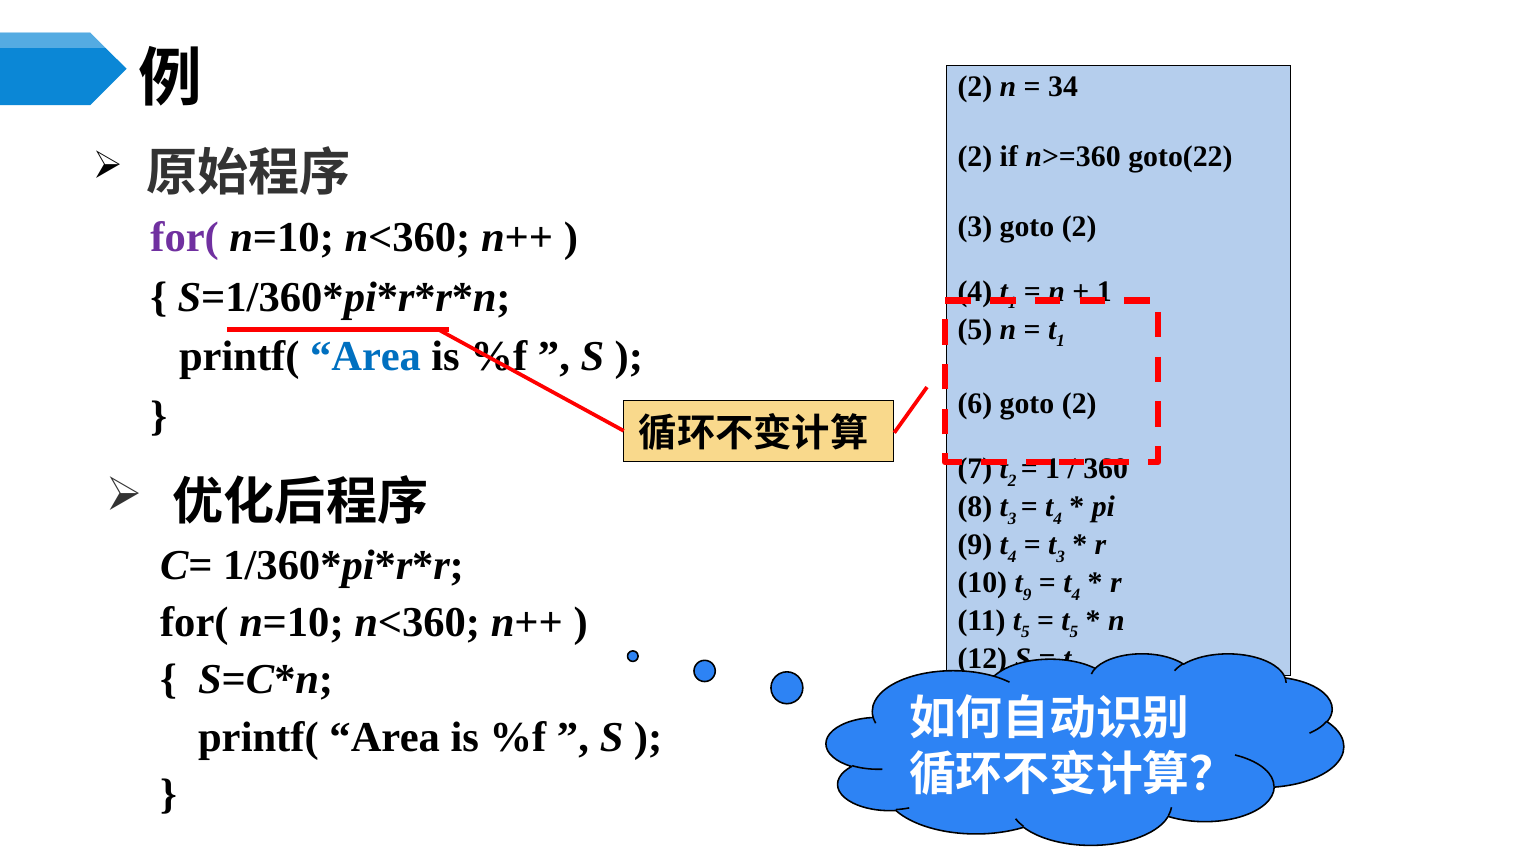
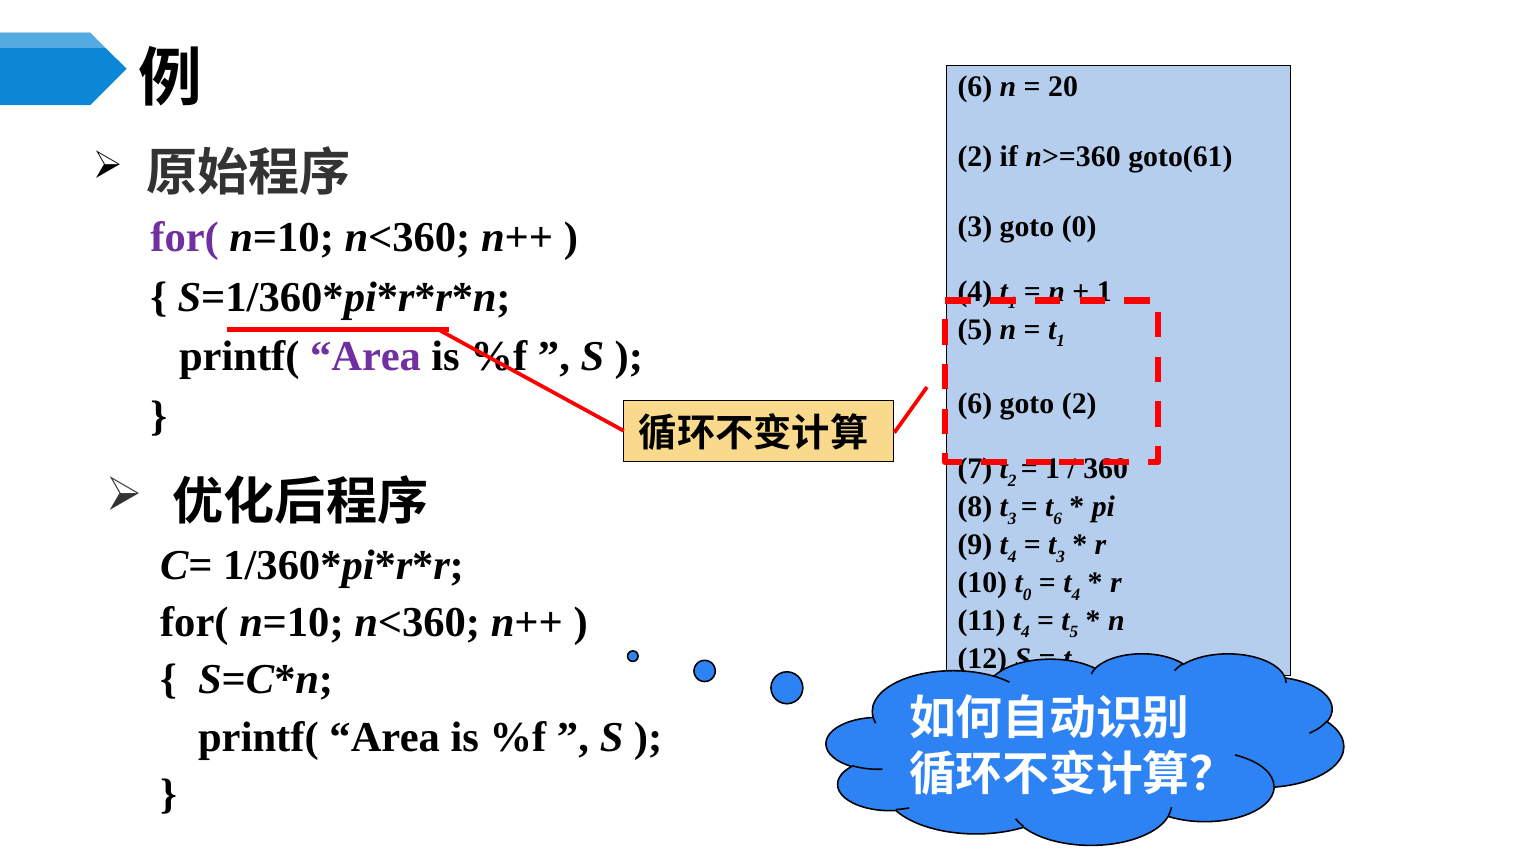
2: 2 -> 6 (975, 87)
34: 34 -> 20 (1063, 87)
goto(22: goto(22 -> goto(61 (1180, 157)
3 goto 2: 2 -> 0 (1079, 227)
Area colour: blue -> purple (366, 357)
4: 4 -> 6 (1058, 518)
9: 9 -> 0 (1027, 594)
5: 5 -> 4 (1025, 632)
